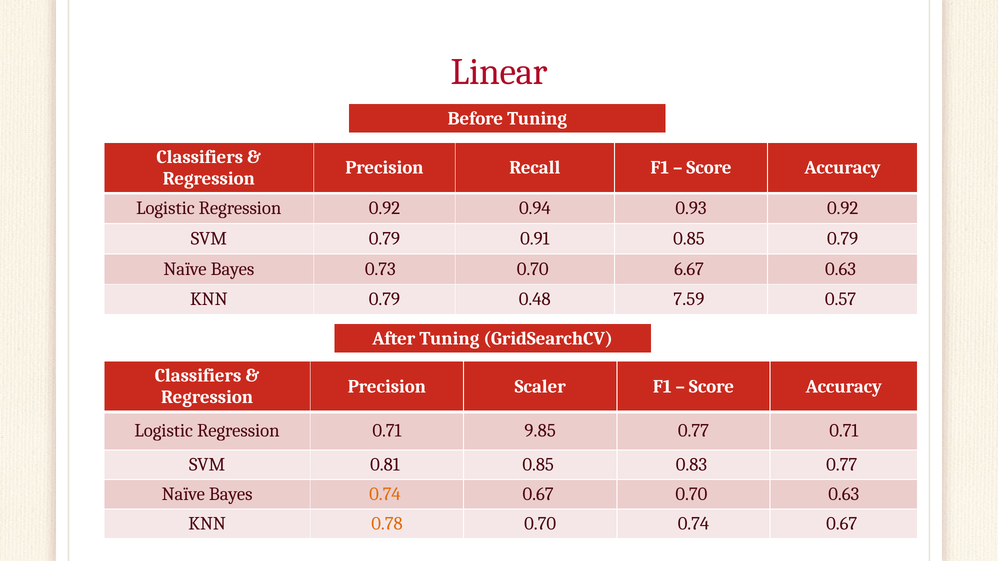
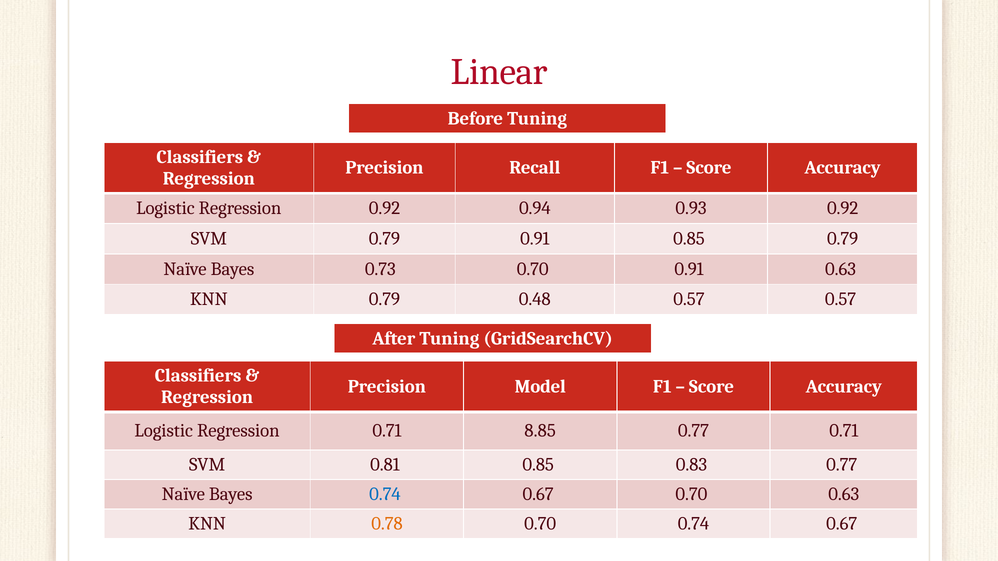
0.70 6.67: 6.67 -> 0.91 (689, 269)
0.48 7.59: 7.59 -> 0.57 (689, 300)
Scaler: Scaler -> Model (540, 387)
9.85: 9.85 -> 8.85 (540, 431)
0.74 colour: orange -> blue (385, 494)
